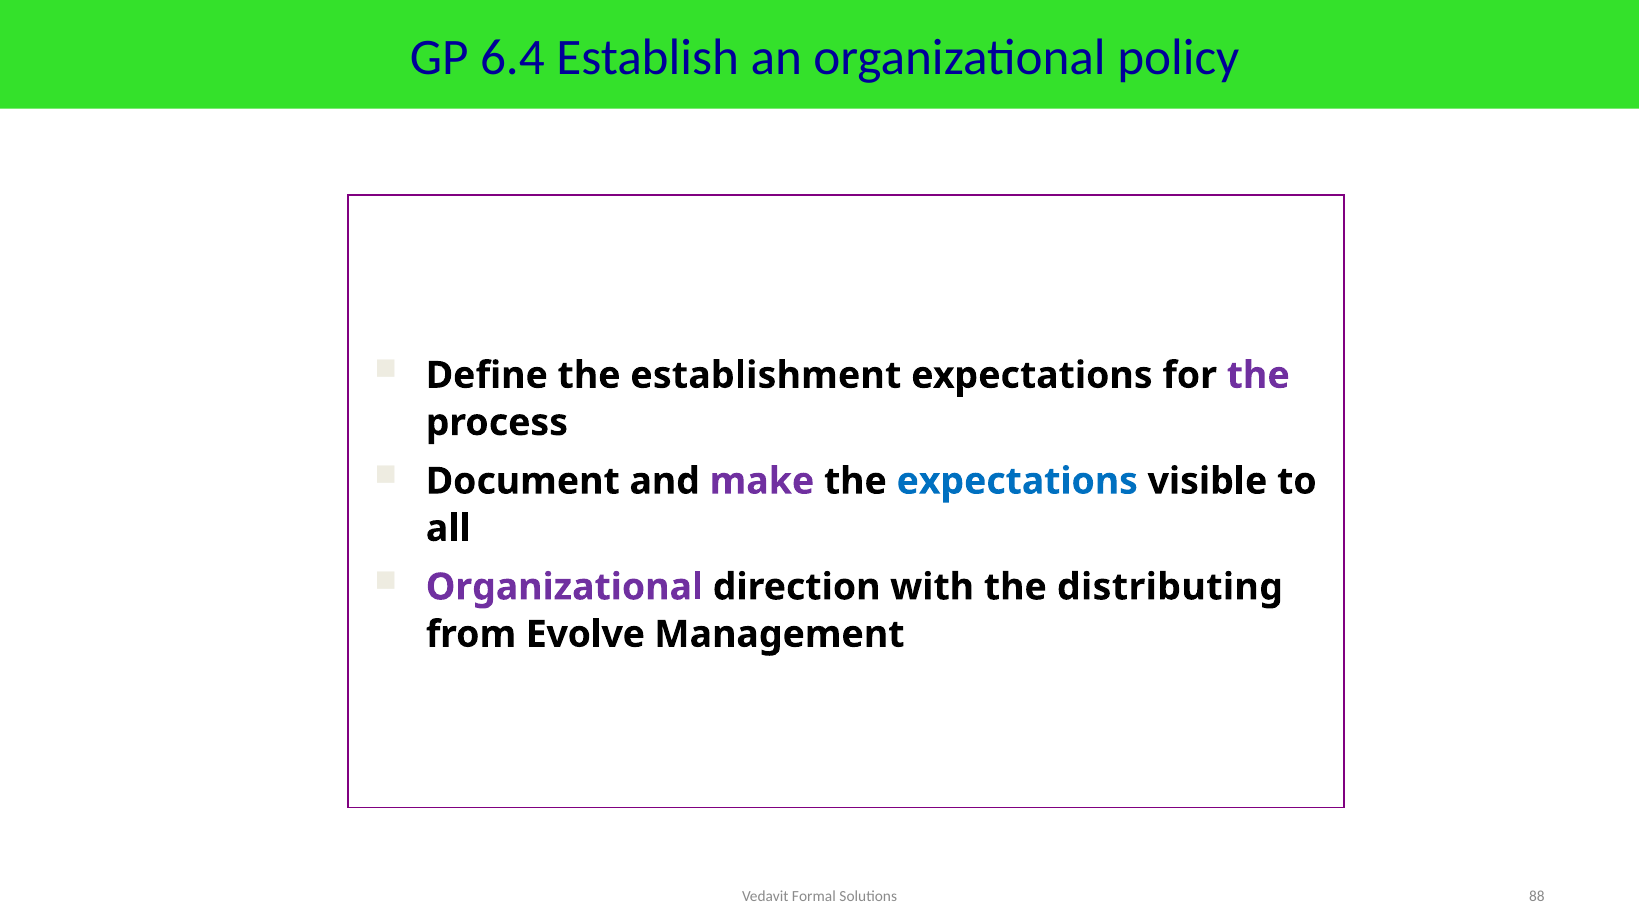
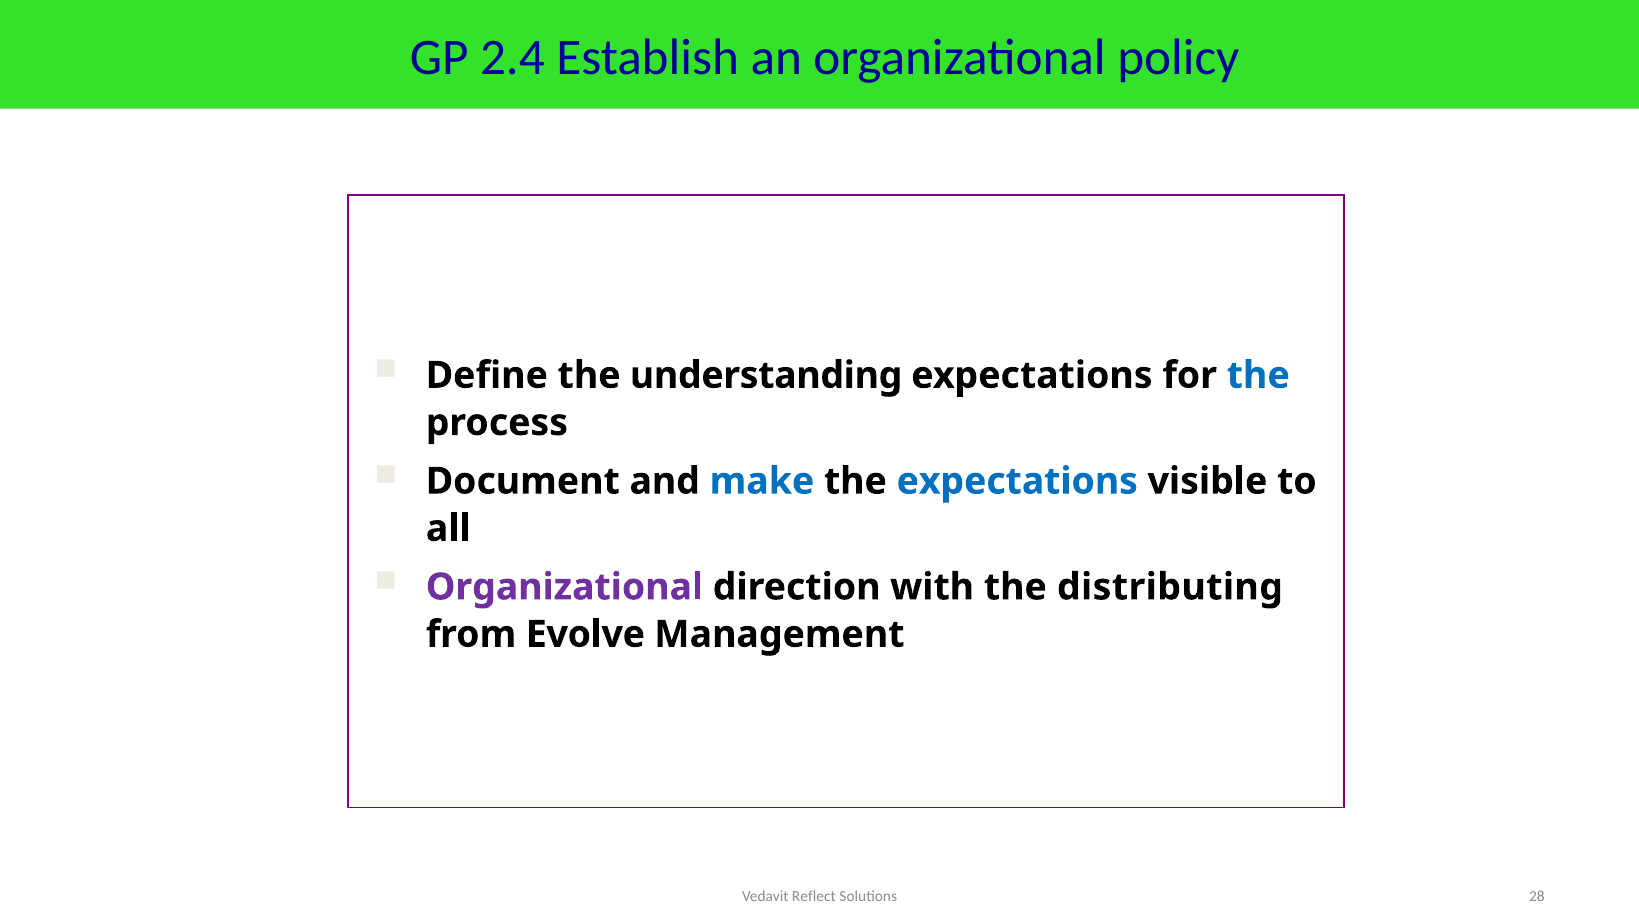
6.4: 6.4 -> 2.4 (512, 58)
establishment: establishment -> understanding (766, 375)
the colour: purple -> blue (1258, 375)
make colour: purple -> blue (762, 481)
Formal: Formal -> Reflect (814, 897)
88: 88 -> 28 (1537, 897)
